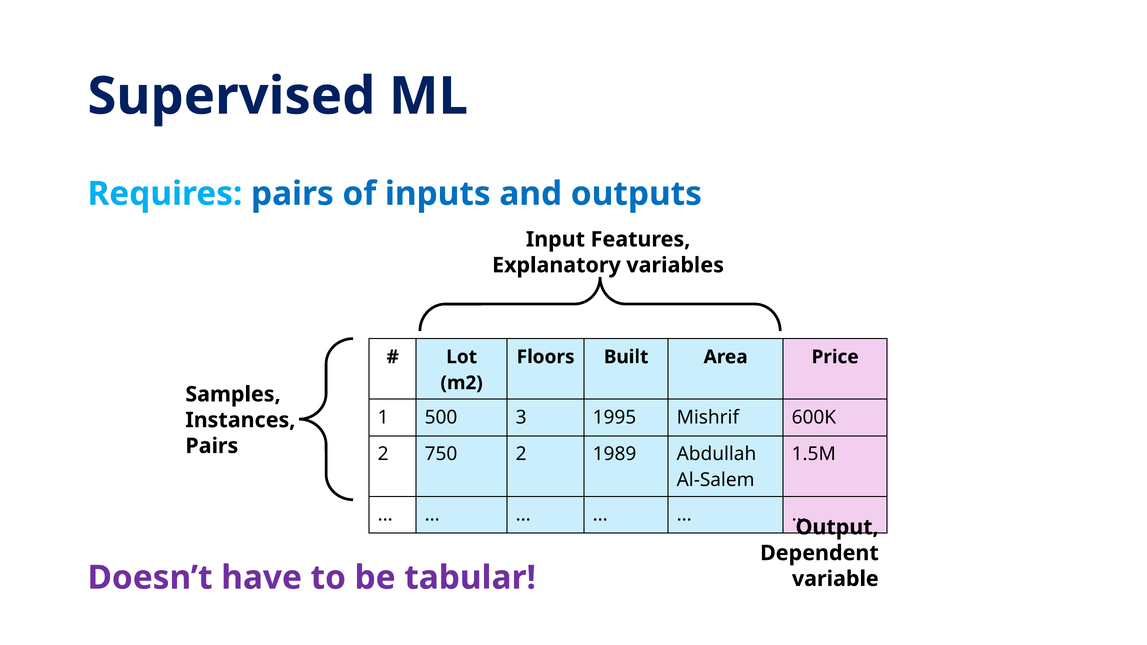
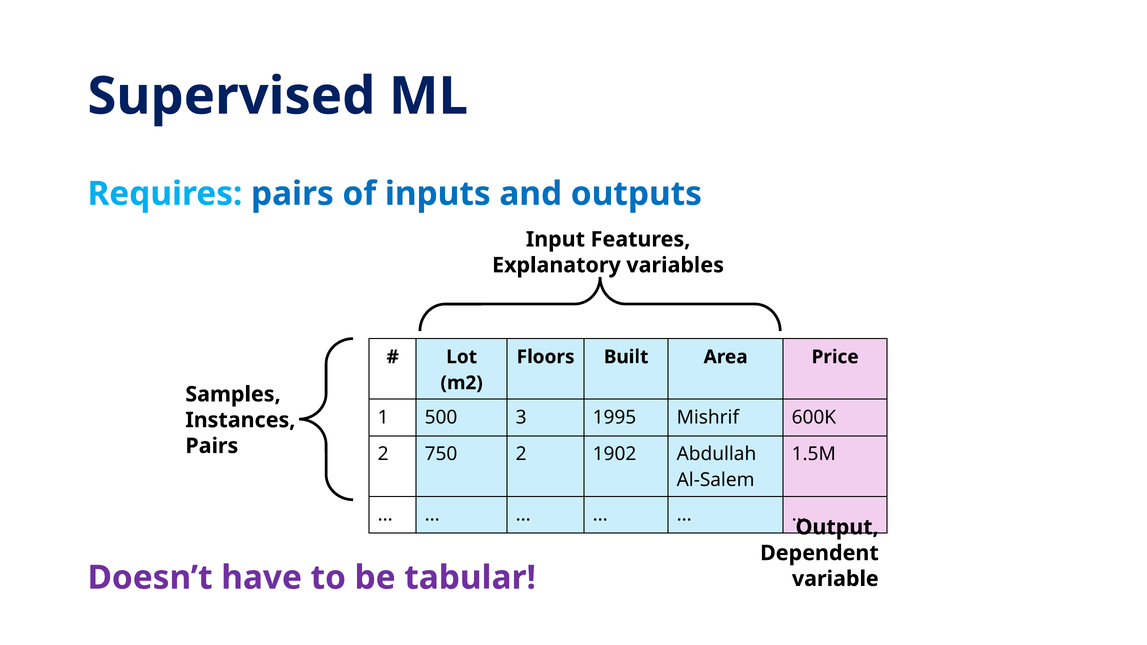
1989: 1989 -> 1902 (615, 454)
